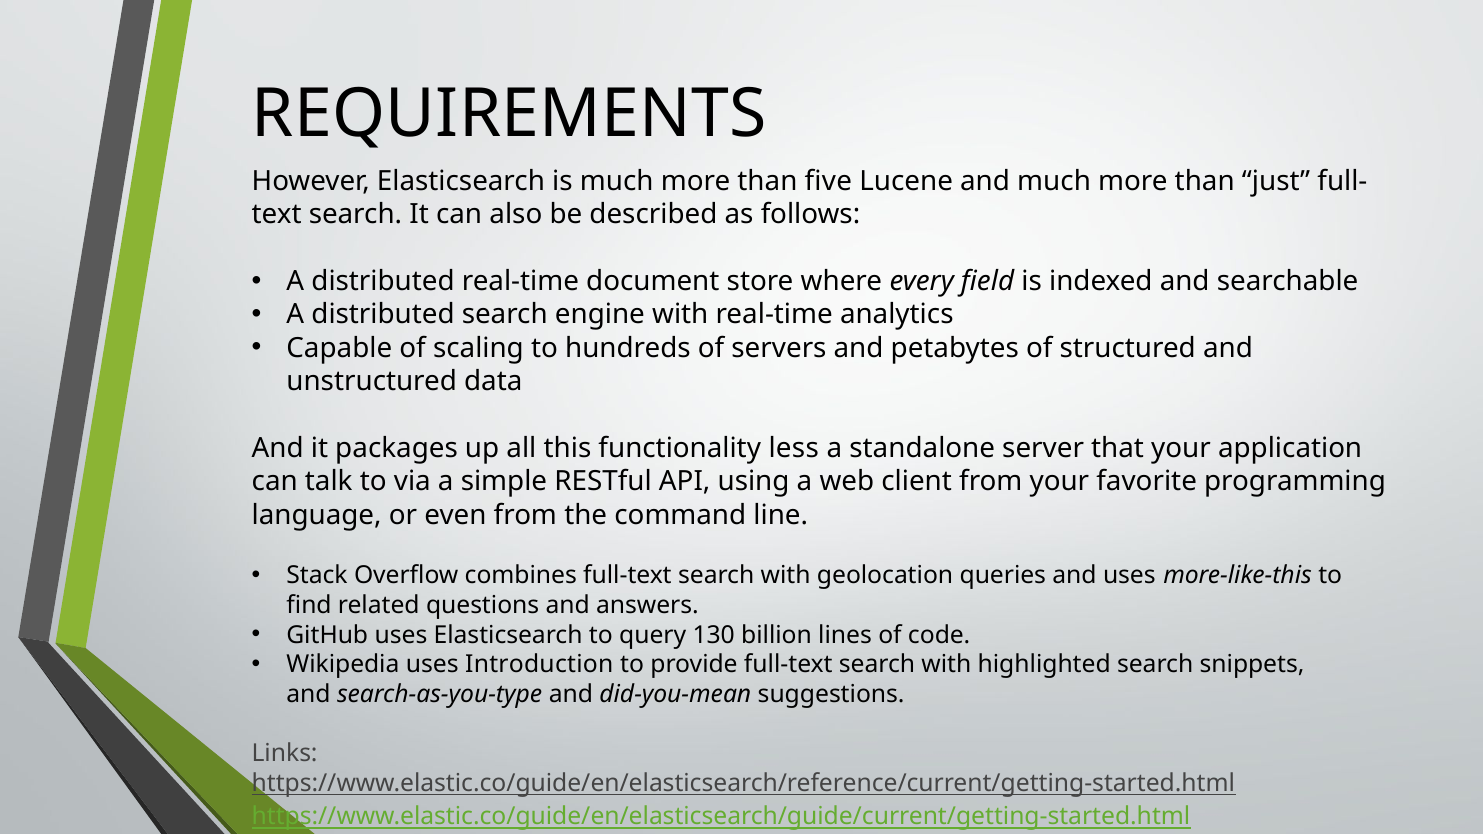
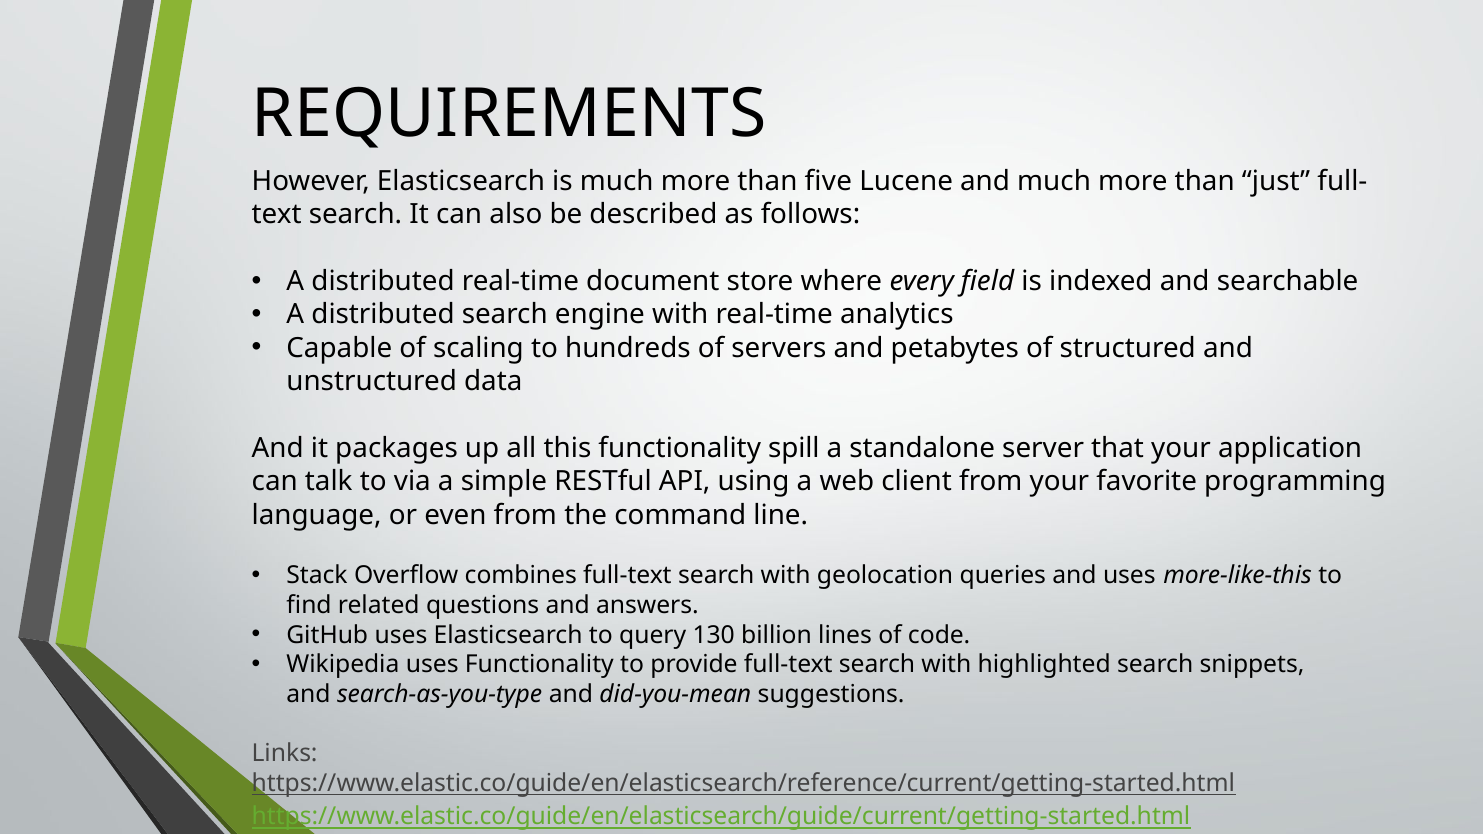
less: less -> spill (794, 448)
uses Introduction: Introduction -> Functionality (539, 665)
